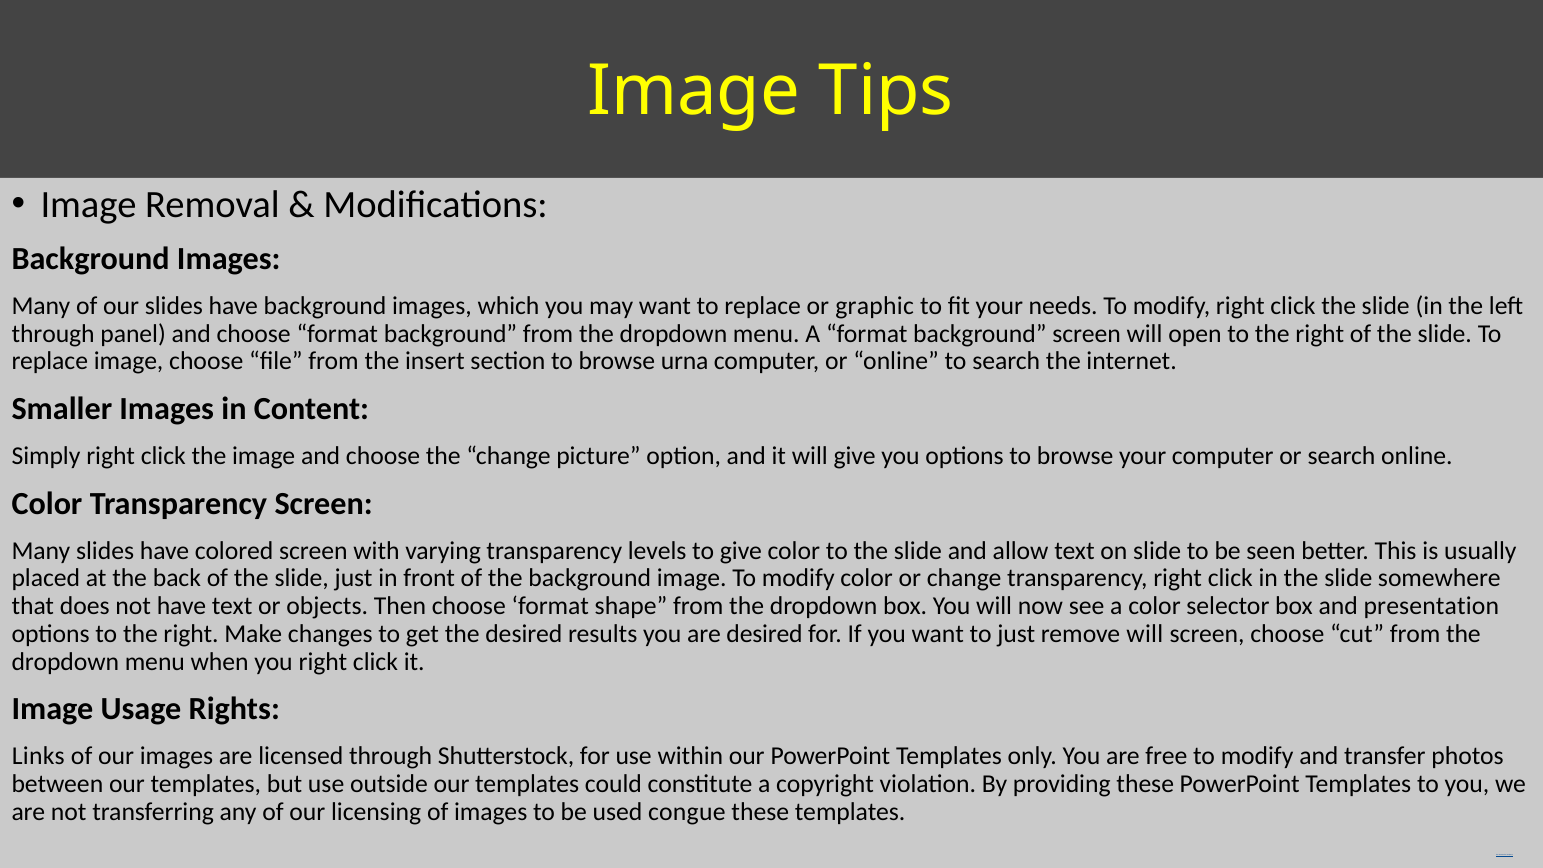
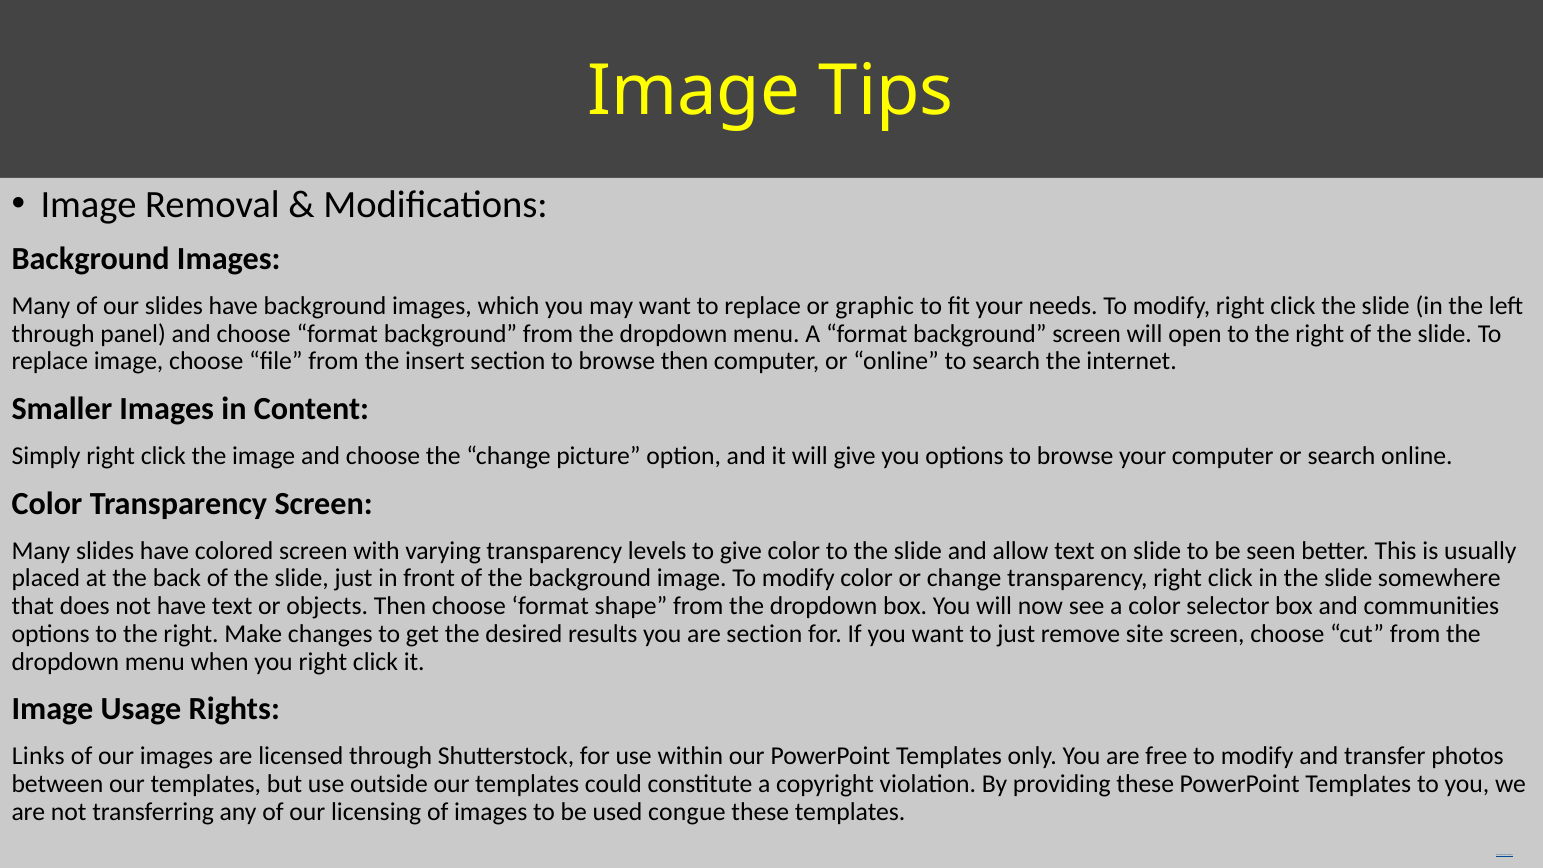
browse urna: urna -> then (685, 361)
presentation: presentation -> communities (1431, 606)
are desired: desired -> section (764, 634)
remove will: will -> site (1145, 634)
